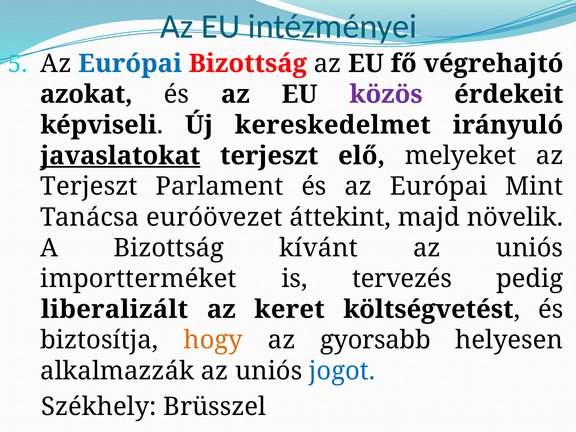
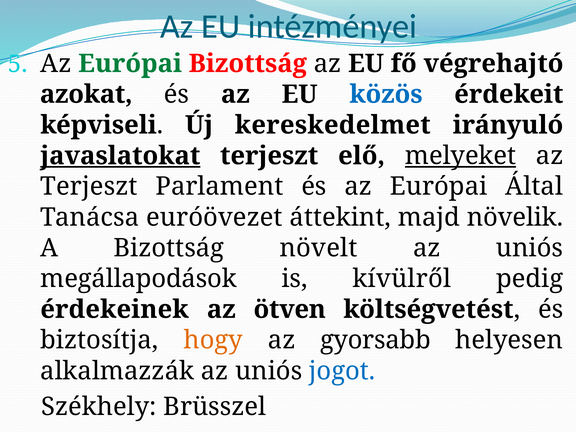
Európai colour: blue -> green (130, 64)
közös colour: purple -> blue (386, 94)
melyeket underline: none -> present (461, 156)
Mint: Mint -> Által (534, 187)
kívánt: kívánt -> növelt (319, 248)
importterméket: importterméket -> megállapodások (139, 279)
tervezés: tervezés -> kívülről (402, 279)
liberalizált: liberalizált -> érdekeinek (114, 309)
keret: keret -> ötven (290, 309)
